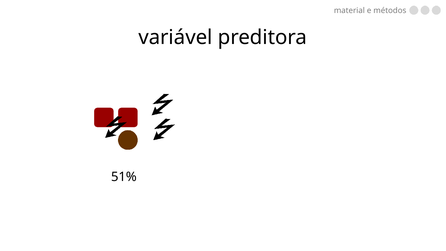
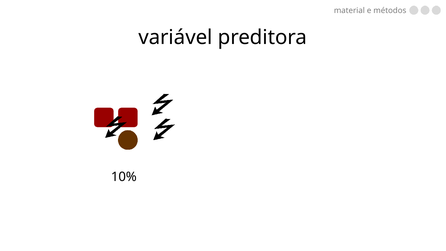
51%: 51% -> 10% (124, 177)
